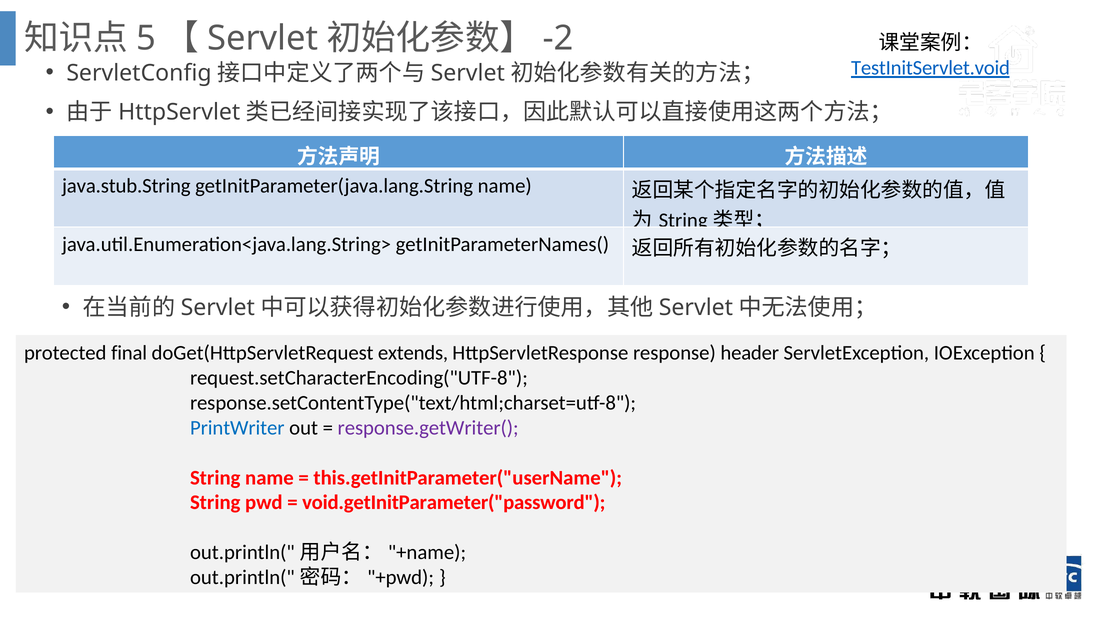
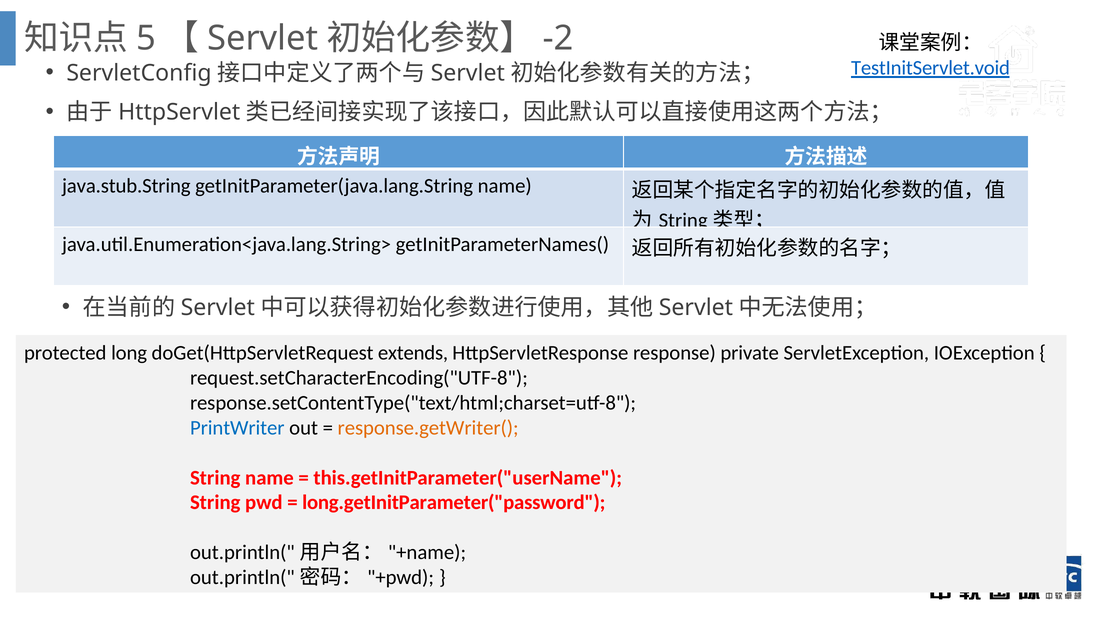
final: final -> long (129, 353)
header: header -> private (750, 353)
response.getWriter( colour: purple -> orange (428, 428)
void.getInitParameter("password: void.getInitParameter("password -> long.getInitParameter("password (454, 502)
